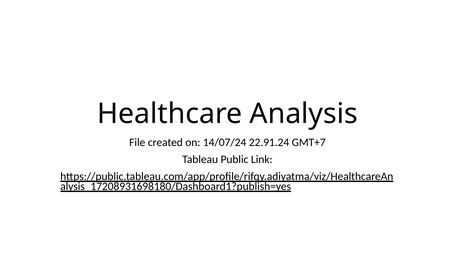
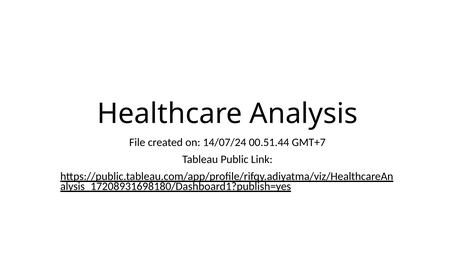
22.91.24: 22.91.24 -> 00.51.44 (269, 142)
